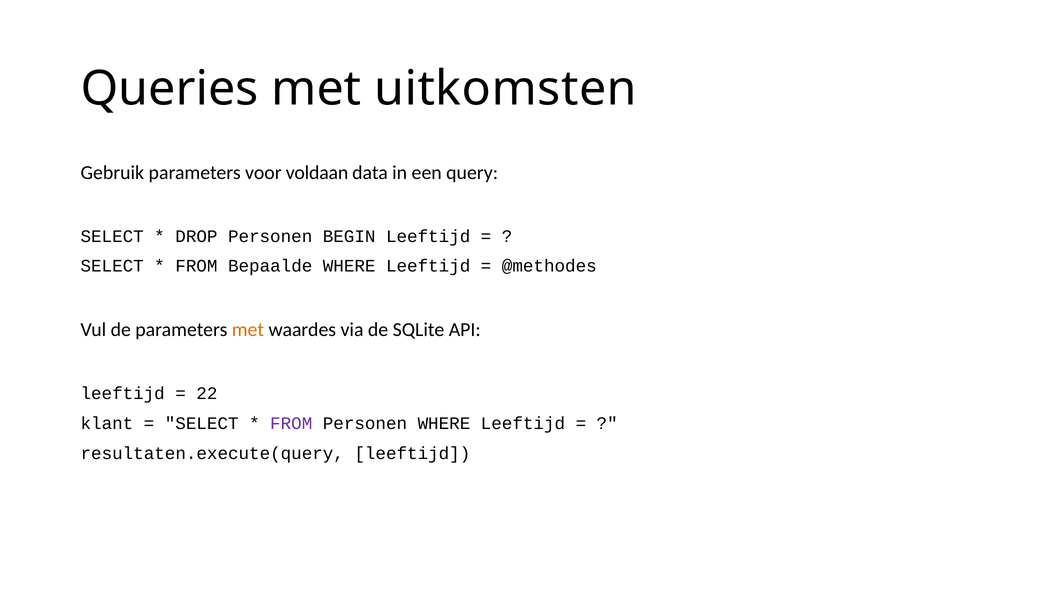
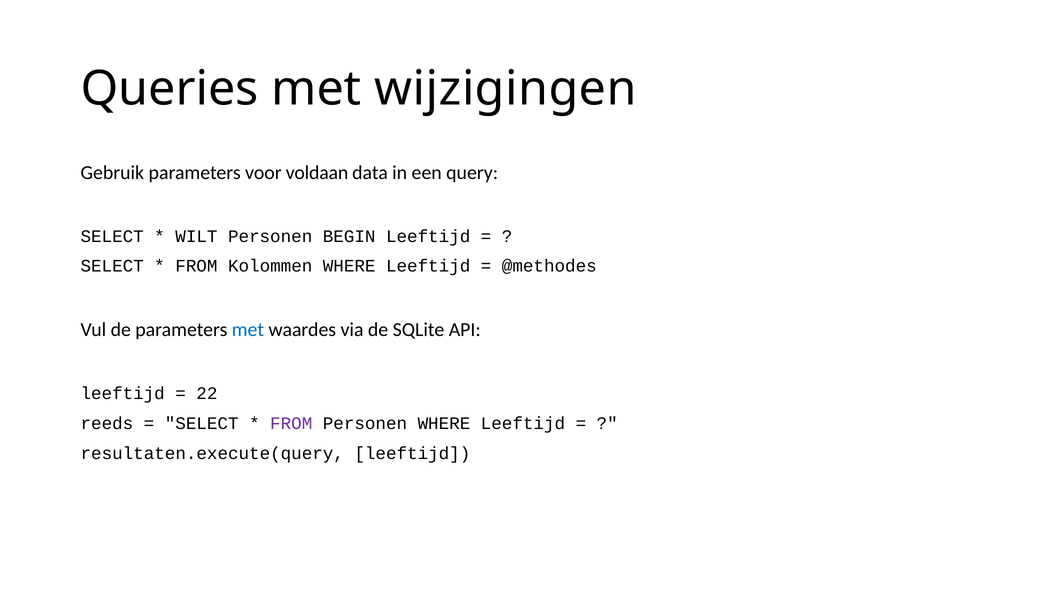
uitkomsten: uitkomsten -> wijzigingen (505, 89)
DROP: DROP -> WILT (196, 236)
Bepaalde: Bepaalde -> Kolommen (270, 266)
met colour: orange -> blue (248, 330)
klant: klant -> reeds (107, 424)
